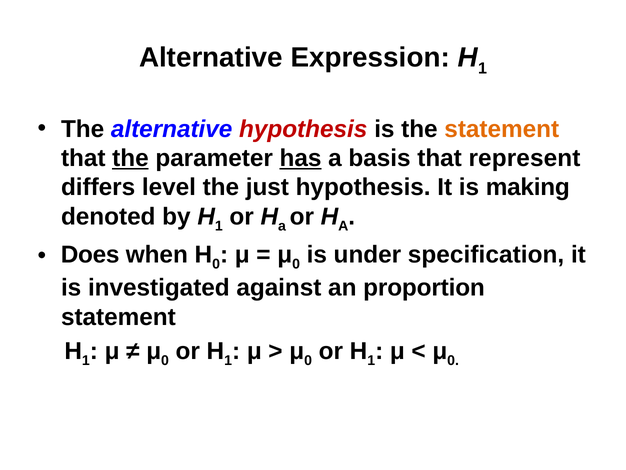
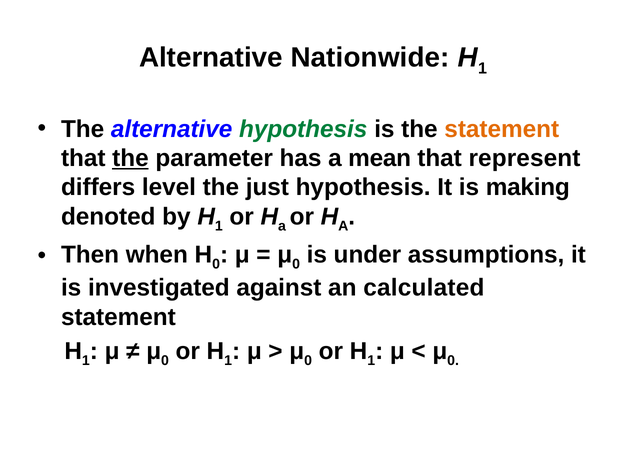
Expression: Expression -> Nationwide (370, 58)
hypothesis colour: red -> green (303, 129)
has underline: present -> none (301, 158)
basis: basis -> mean (380, 158)
Does: Does -> Then (90, 254)
specification: specification -> assumptions (486, 254)
proportion: proportion -> calculated (424, 288)
